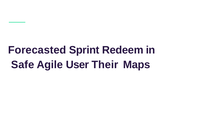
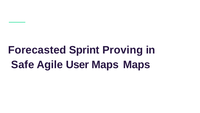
Redeem: Redeem -> Proving (123, 50)
User Their: Their -> Maps (105, 64)
